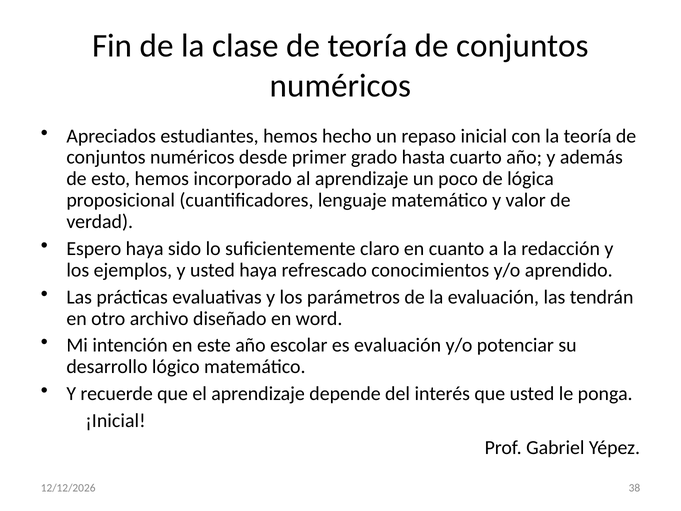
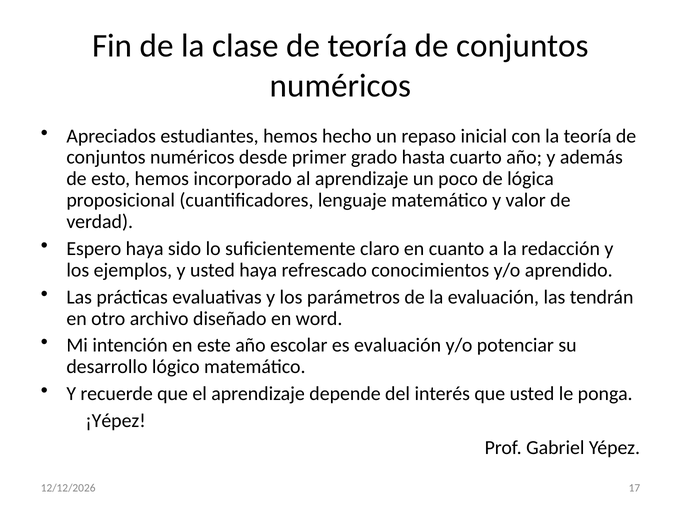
¡Inicial: ¡Inicial -> ¡Yépez (116, 420)
38: 38 -> 17 (634, 488)
